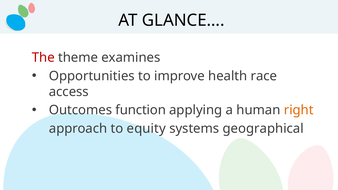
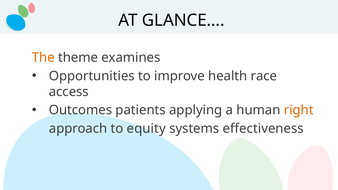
The colour: red -> orange (43, 58)
function: function -> patients (141, 110)
geographical: geographical -> effectiveness (263, 129)
